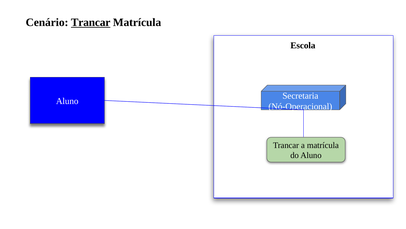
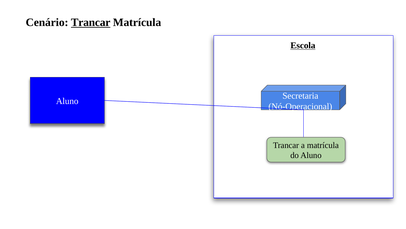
Escola underline: none -> present (303, 45)
